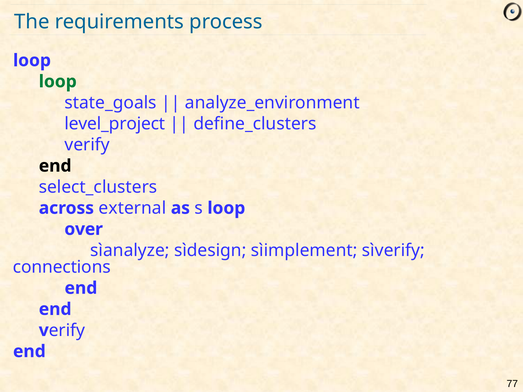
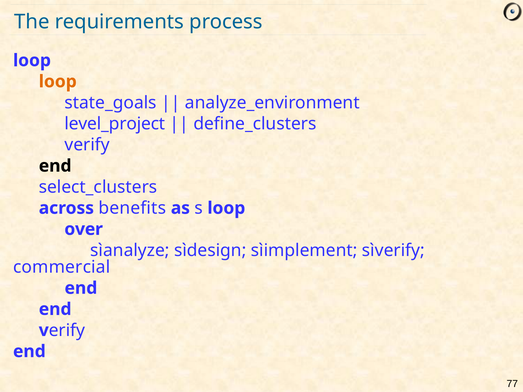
loop colour: green -> orange (58, 82)
external: external -> benefits (132, 208)
connections: connections -> commercial (62, 267)
